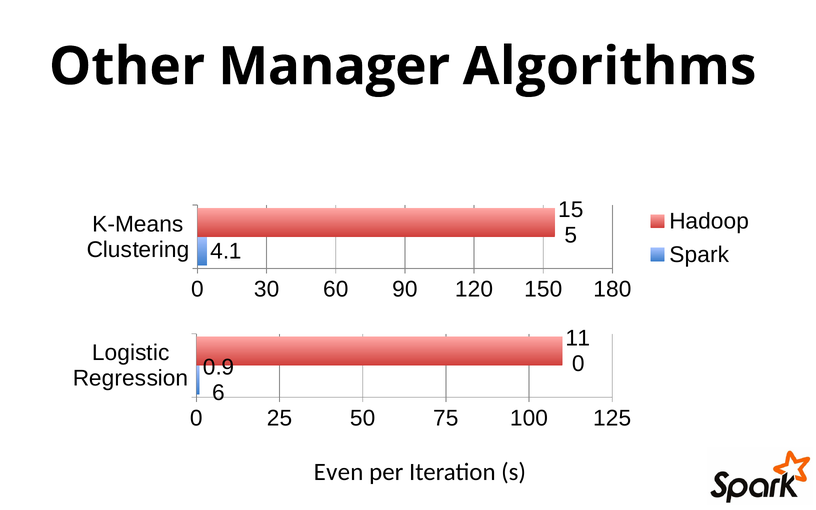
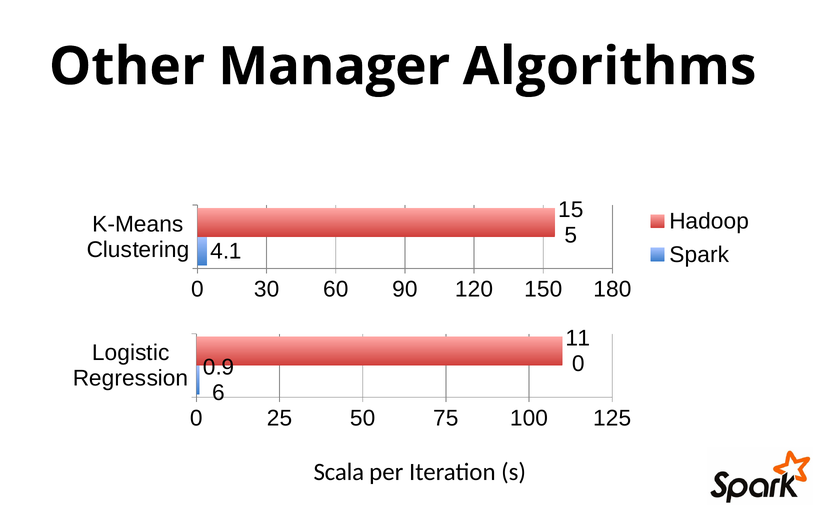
Even: Even -> Scala (339, 472)
